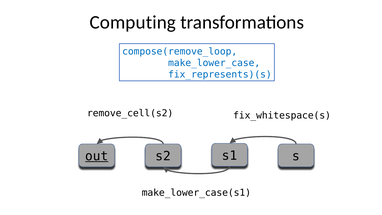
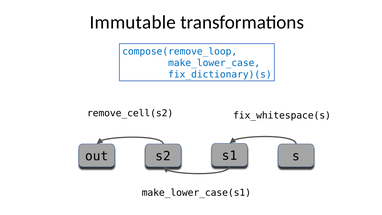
Computing: Computing -> Immutable (133, 22)
fix_represents)(s: fix_represents)(s -> fix_dictionary)(s (220, 74)
out underline: present -> none (97, 156)
